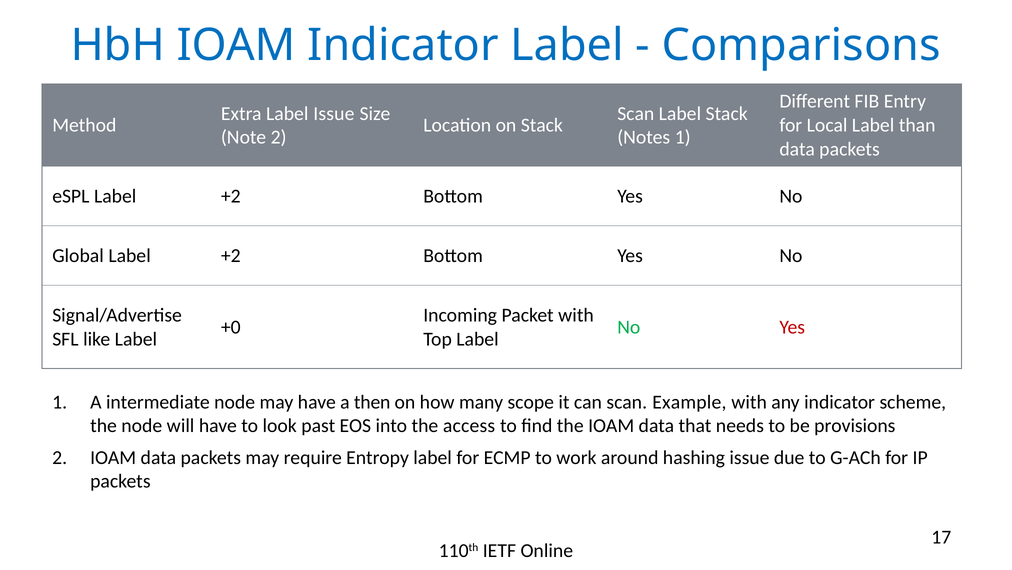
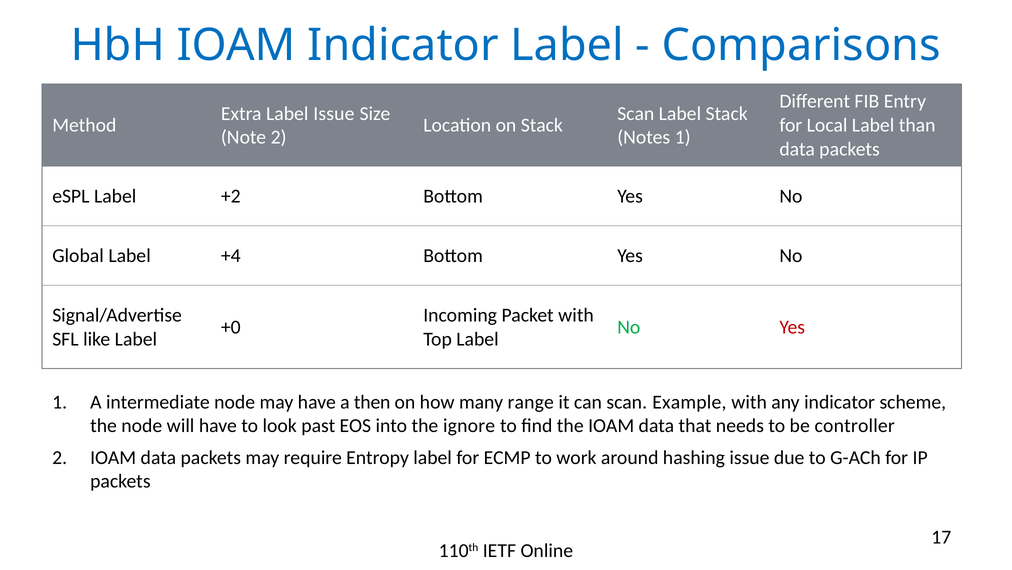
Global Label +2: +2 -> +4 (231, 255)
scope: scope -> range (531, 401)
access: access -> ignore (469, 425)
provisions: provisions -> controller (855, 425)
